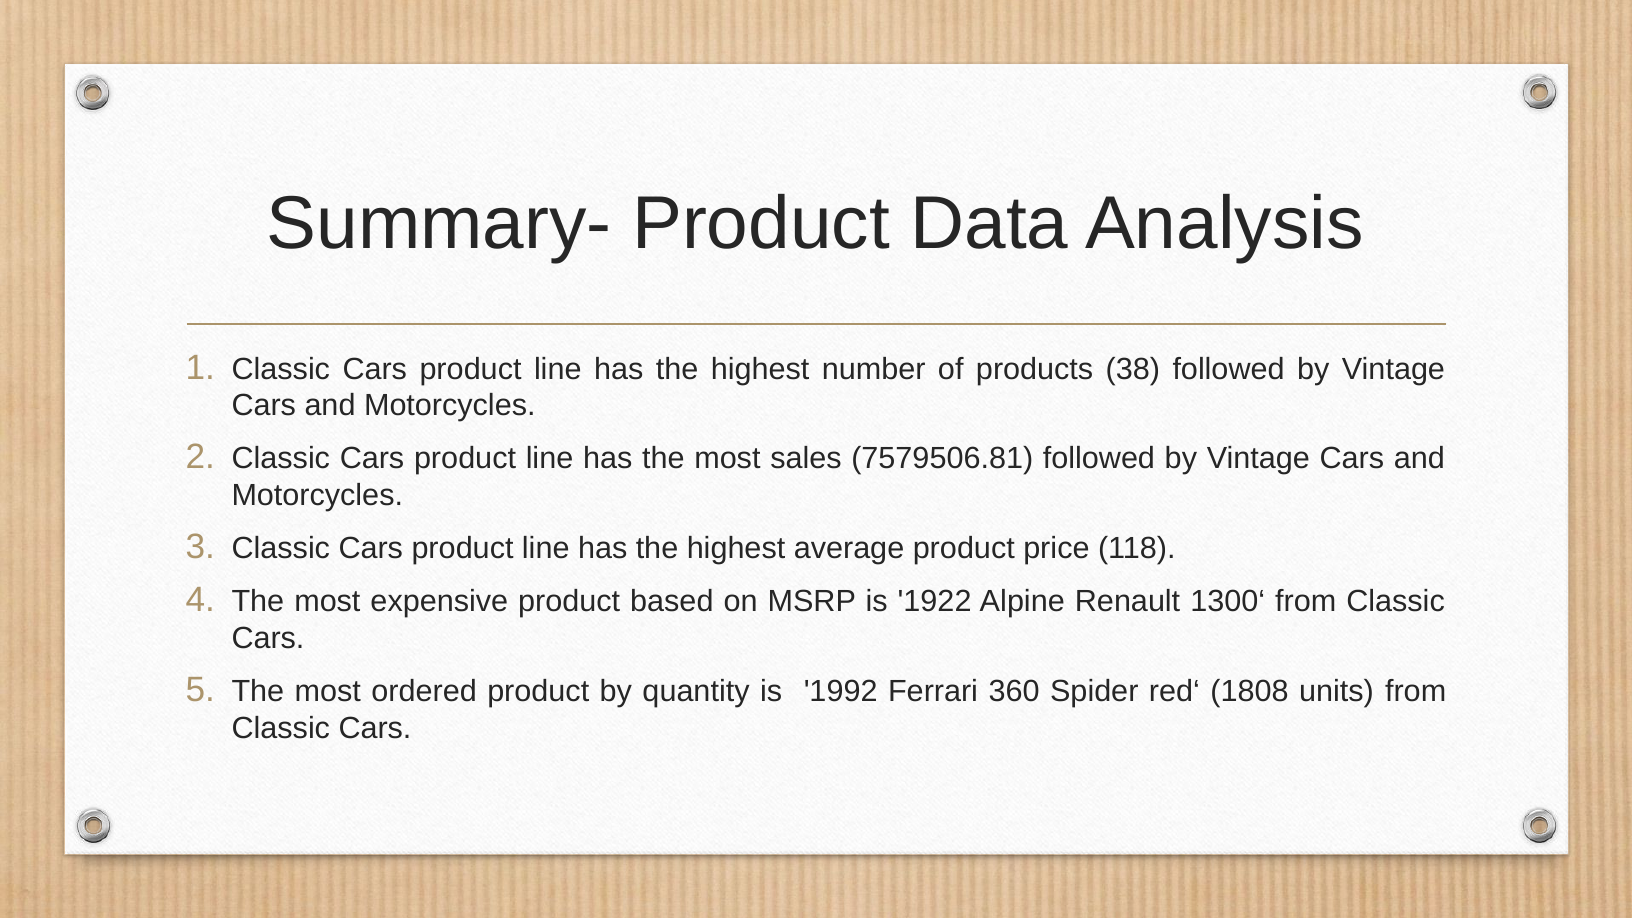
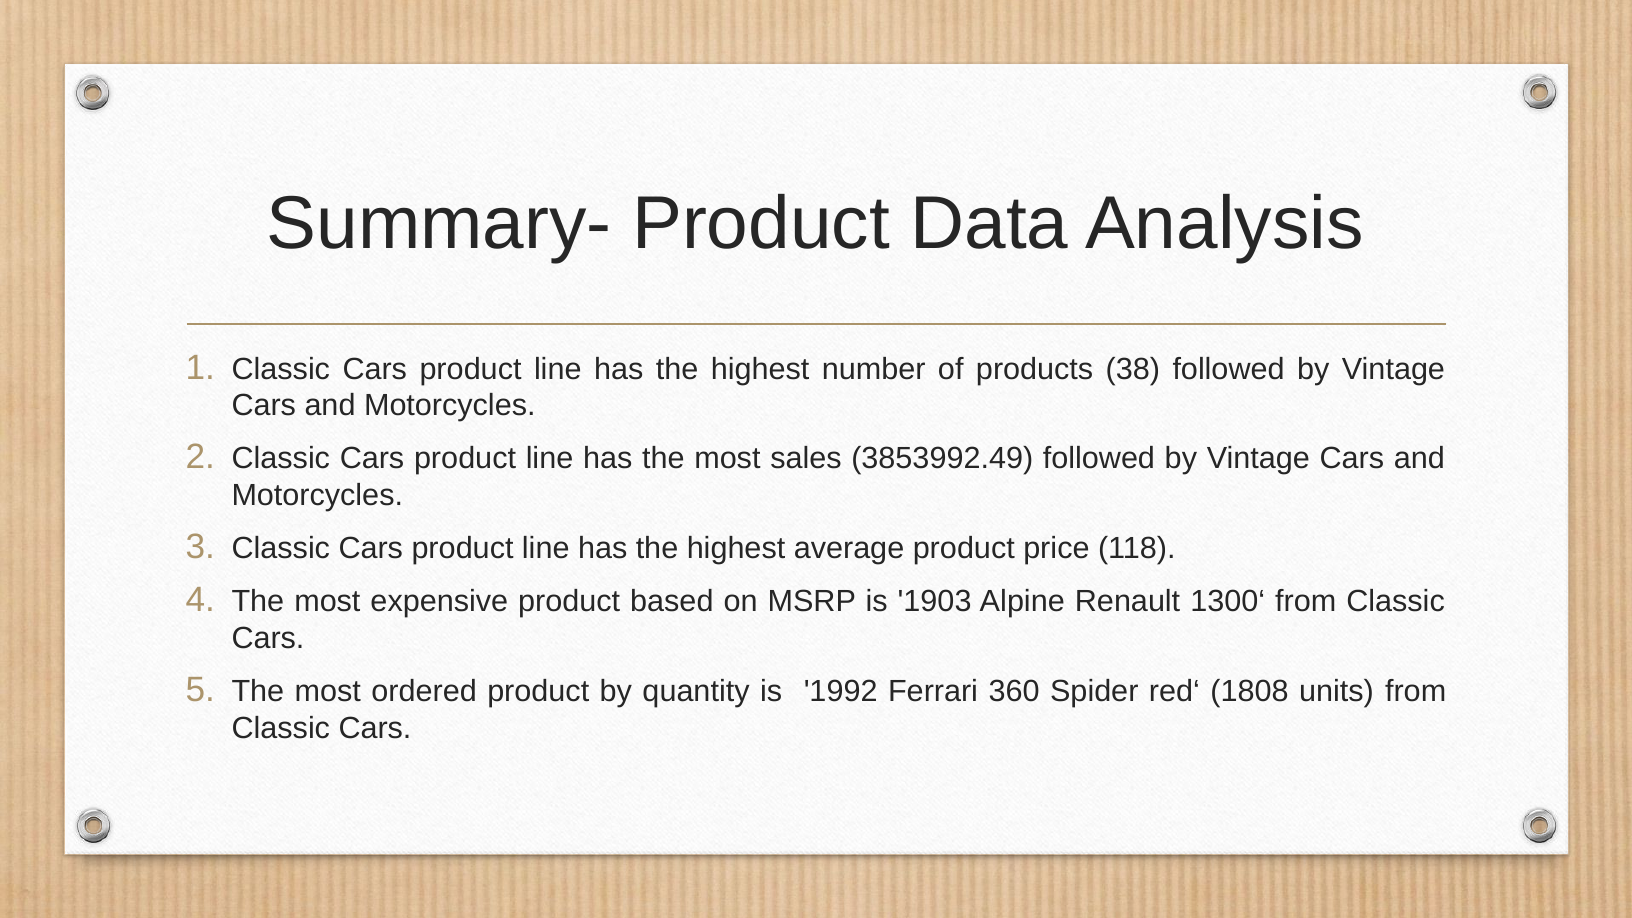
7579506.81: 7579506.81 -> 3853992.49 (942, 459)
1922: 1922 -> 1903 (935, 602)
